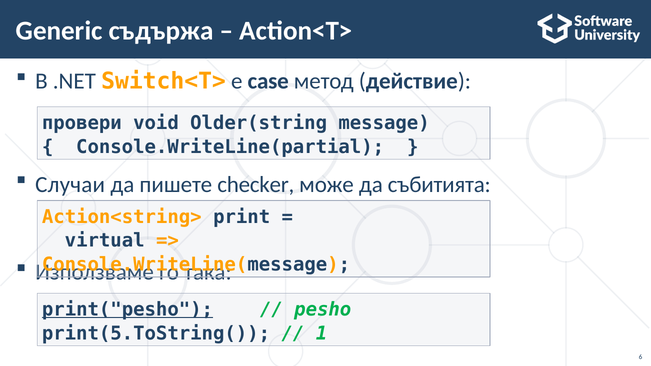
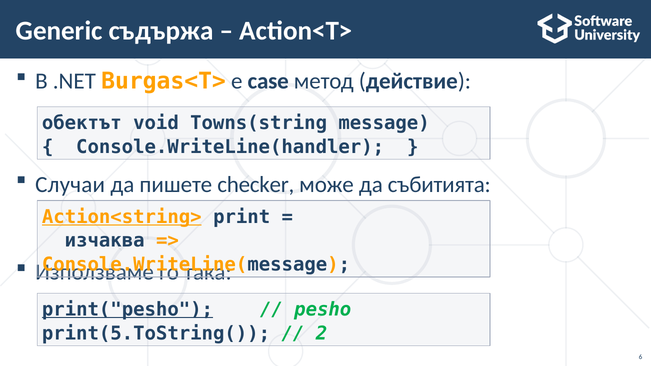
Switch<T>: Switch<T> -> Burgas<T> (164, 81)
провери: провери -> обектът (82, 123)
Older(string: Older(string -> Towns(string (259, 123)
Console.WriteLine(partial: Console.WriteLine(partial -> Console.WriteLine(handler (230, 147)
Action<string> underline: none -> present (122, 217)
virtual: virtual -> изчаква (105, 241)
1: 1 -> 2 (321, 333)
